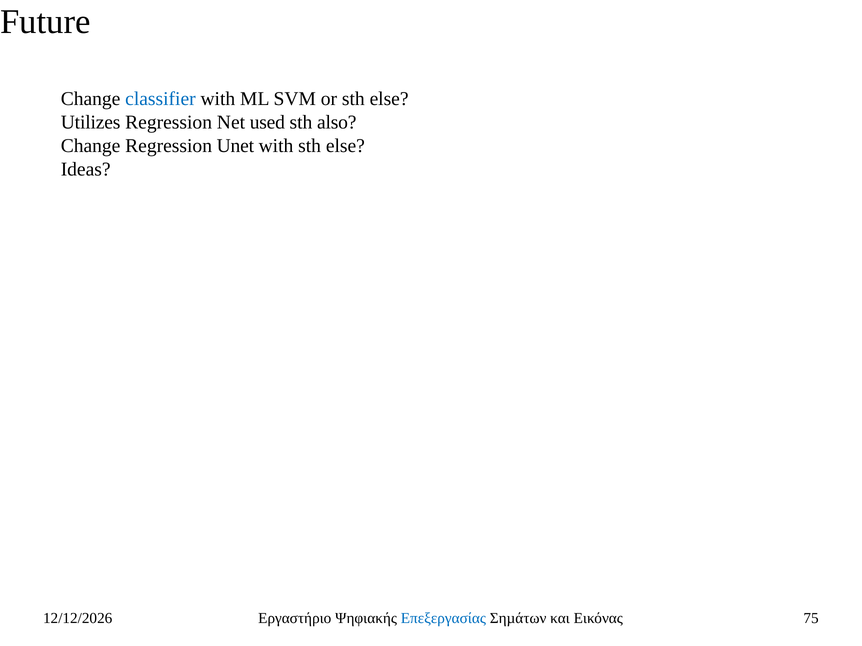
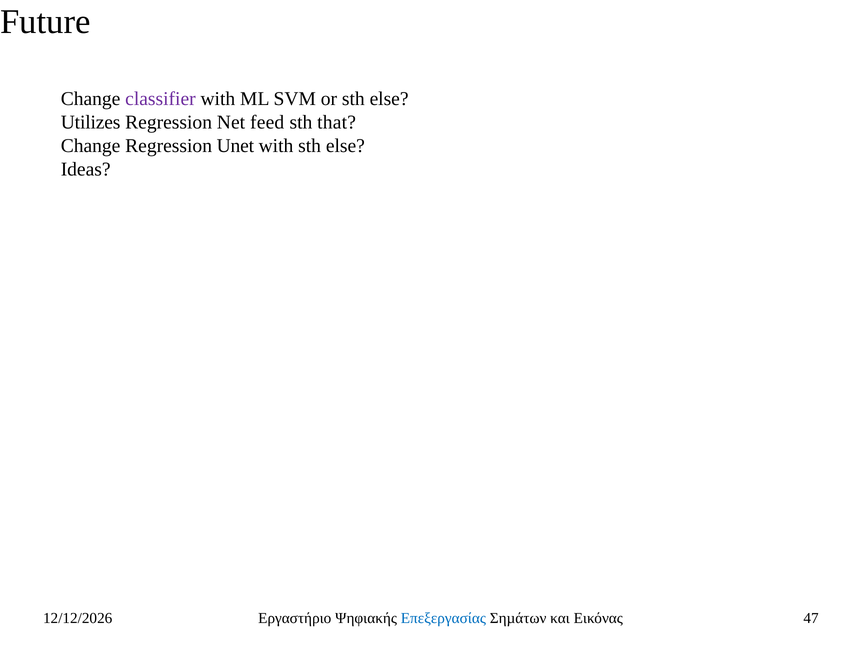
classifier colour: blue -> purple (160, 99)
used: used -> feed (267, 123)
also: also -> that (337, 123)
75: 75 -> 47 (811, 618)
